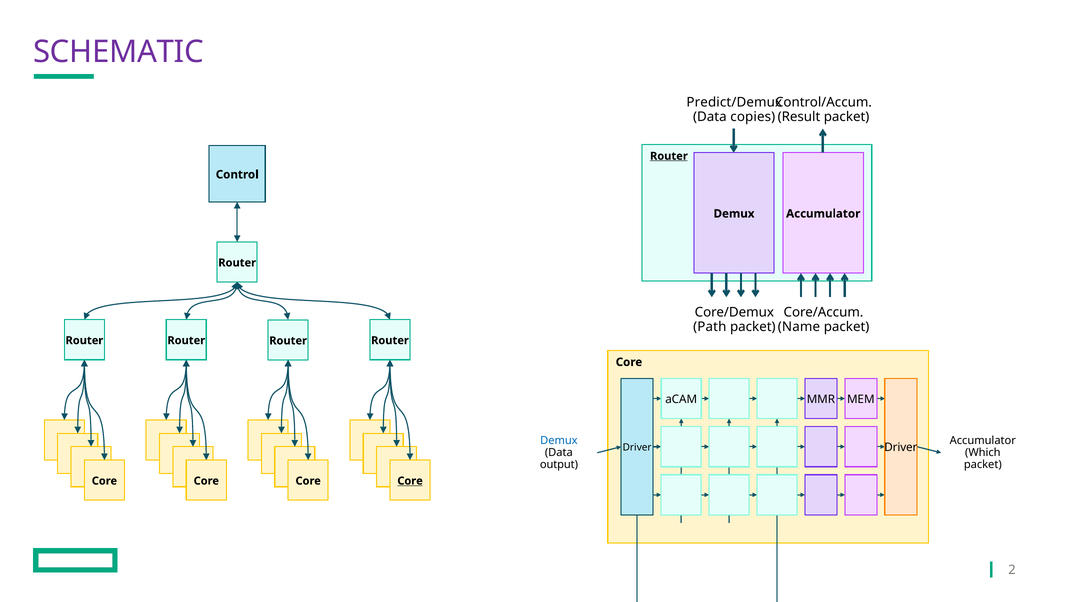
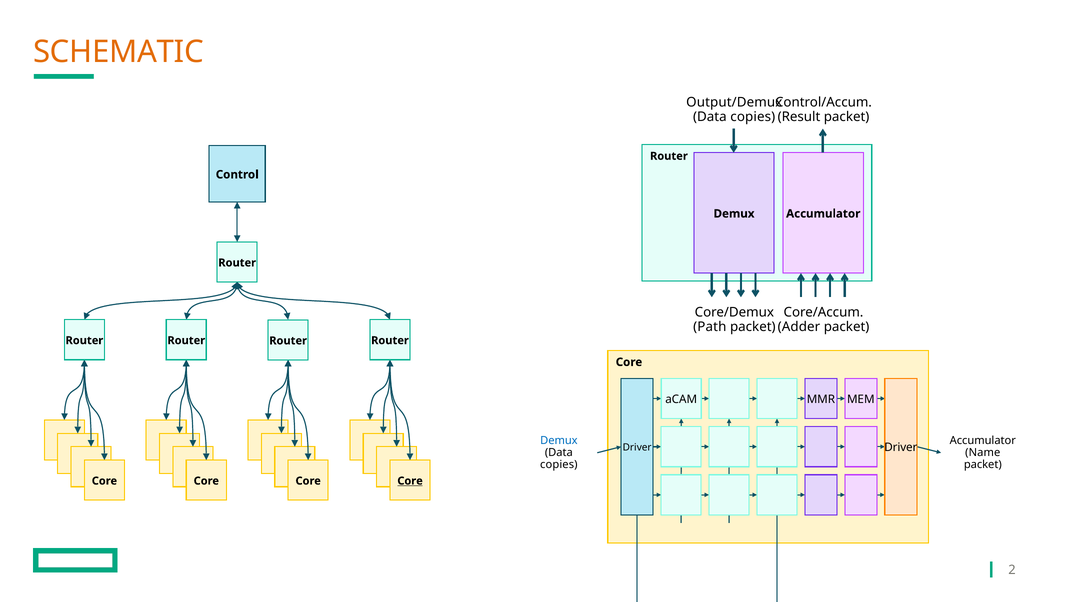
SCHEMATIC colour: purple -> orange (118, 52)
Predict/Demux: Predict/Demux -> Output/Demux (734, 102)
Router underline: present -> none (669, 156)
Name: Name -> Adder (799, 327)
Which: Which -> Name (983, 452)
output: output -> copies (559, 464)
